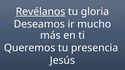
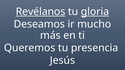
gloria underline: none -> present (95, 12)
